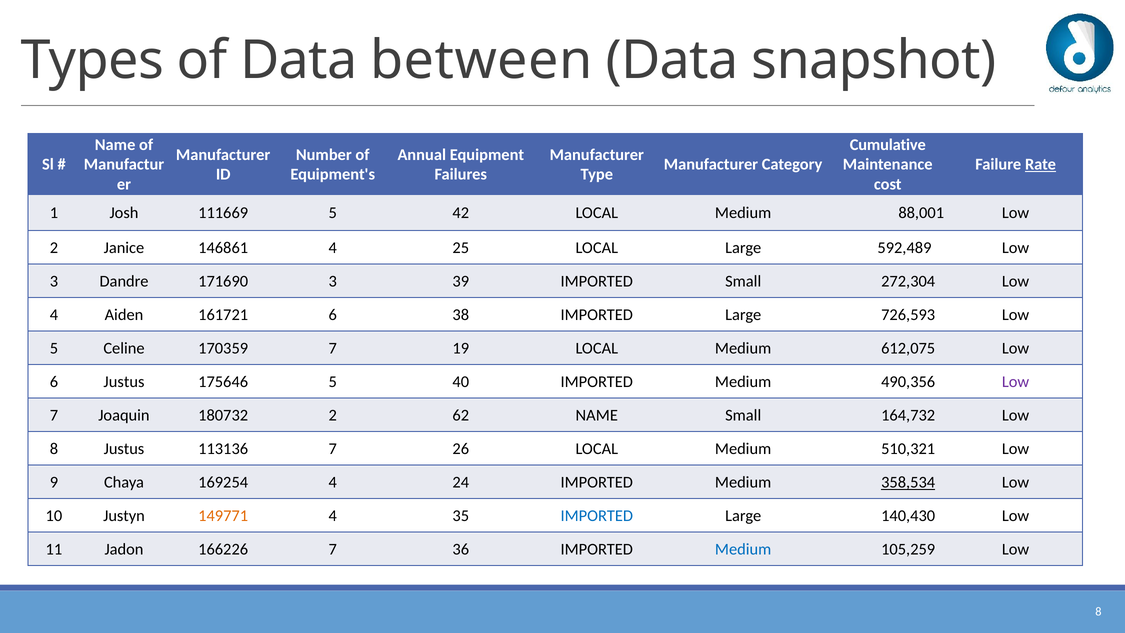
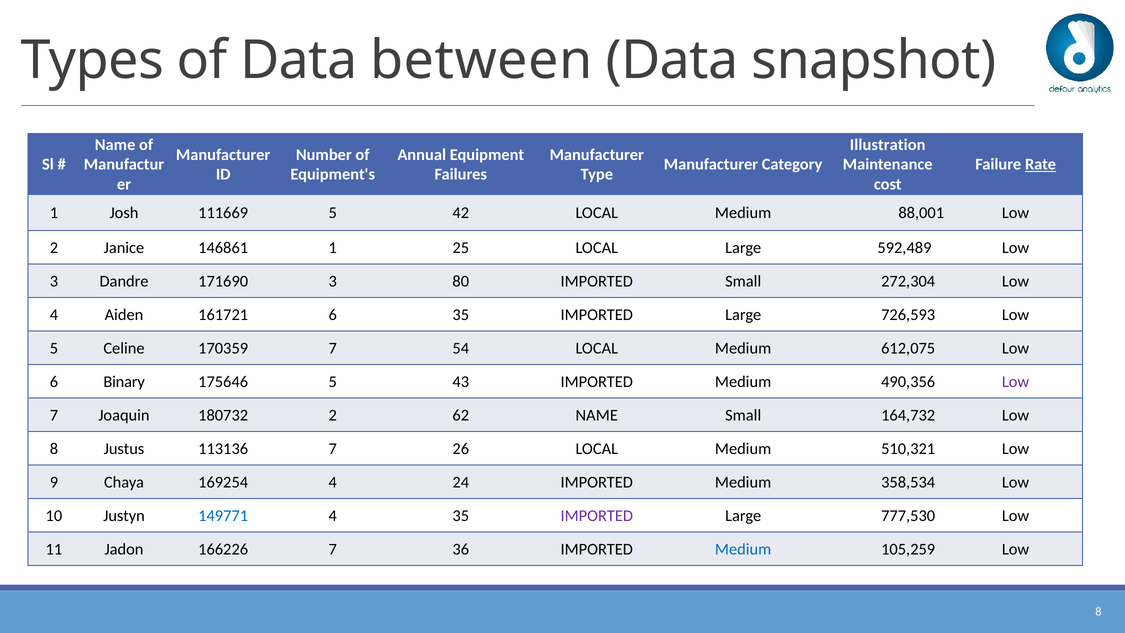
Cumulative: Cumulative -> Illustration (888, 145)
146861 4: 4 -> 1 (333, 248)
39: 39 -> 80 (461, 281)
6 38: 38 -> 35 (461, 315)
19: 19 -> 54 (461, 348)
6 Justus: Justus -> Binary (124, 382)
40: 40 -> 43 (461, 382)
358,534 underline: present -> none (908, 482)
149771 colour: orange -> blue (223, 516)
IMPORTED colour: blue -> purple (597, 516)
140,430: 140,430 -> 777,530 (908, 516)
